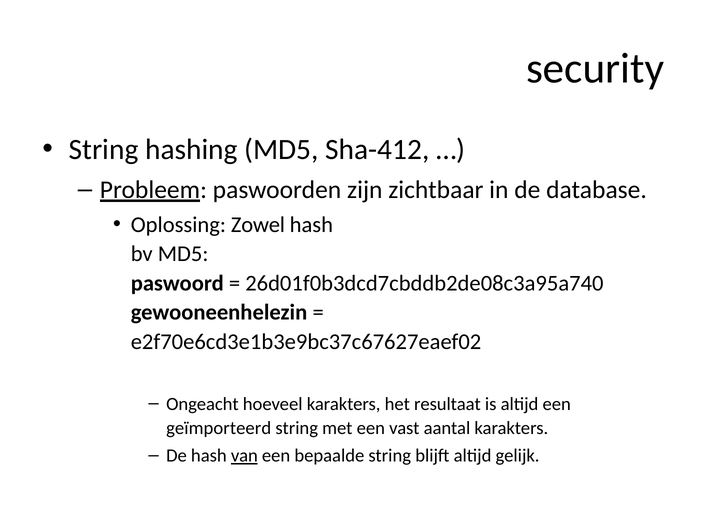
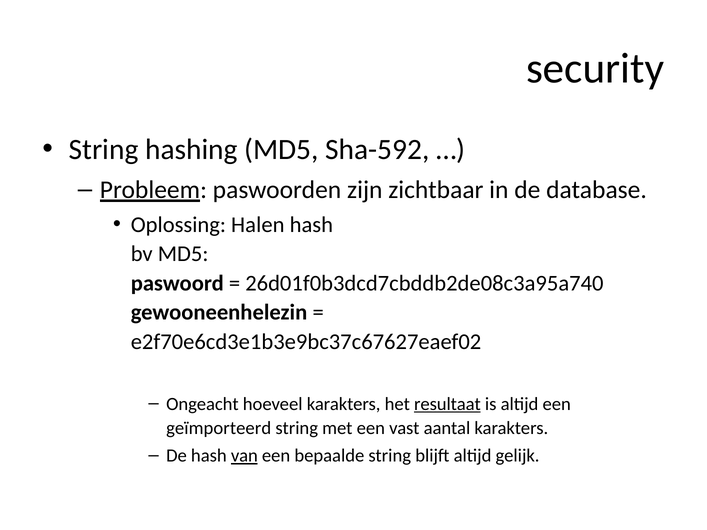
Sha-412: Sha-412 -> Sha-592 (377, 150)
Zowel: Zowel -> Halen (258, 225)
resultaat underline: none -> present (447, 404)
